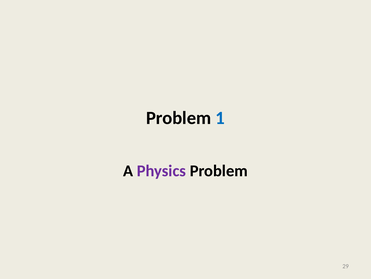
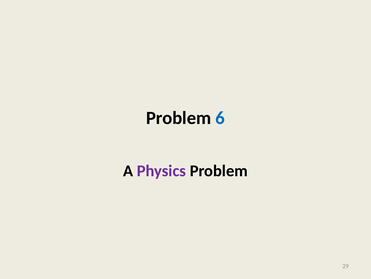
1: 1 -> 6 (220, 118)
